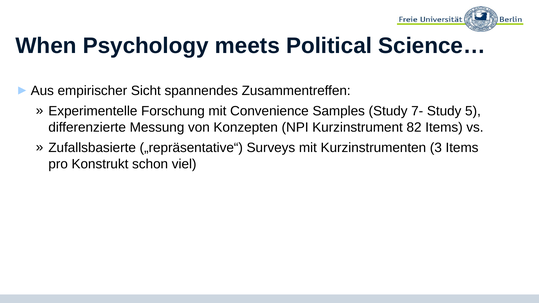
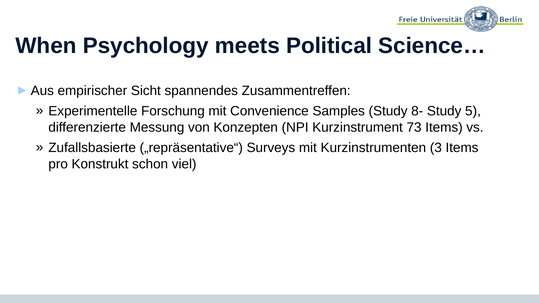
7-: 7- -> 8- (417, 111)
82: 82 -> 73 (414, 128)
